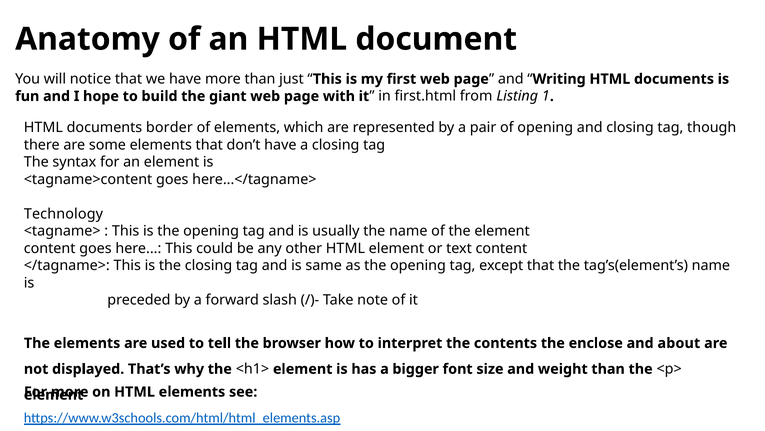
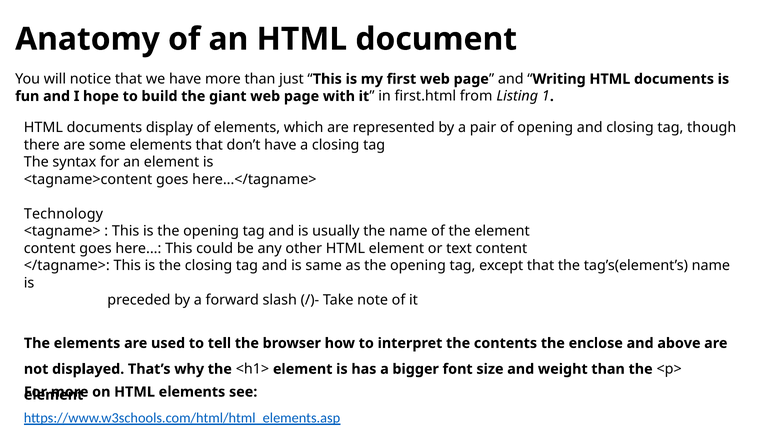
border: border -> display (169, 127)
about: about -> above (679, 343)
